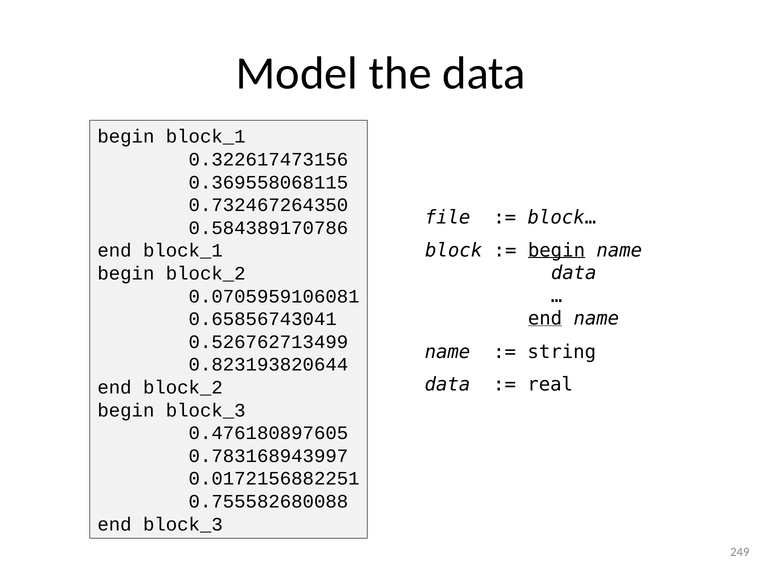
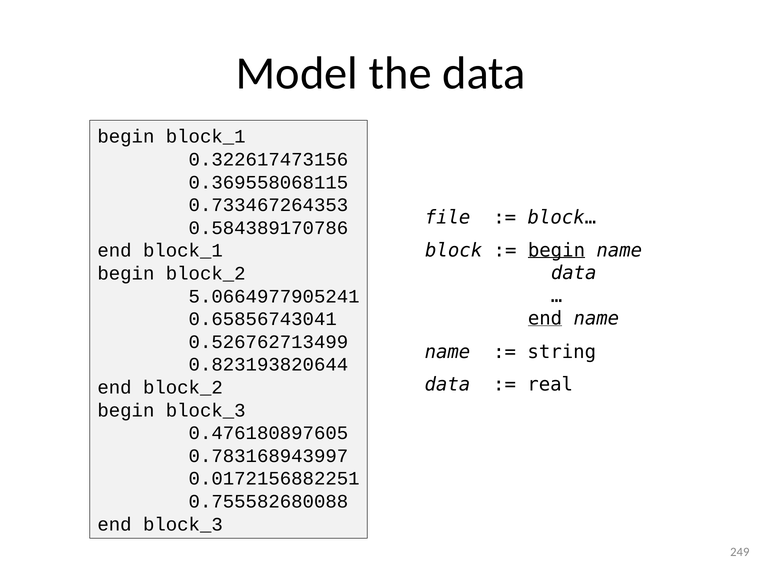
0.732467264350: 0.732467264350 -> 0.733467264353 (268, 205)
0.0705959106081: 0.0705959106081 -> 5.0664977905241 (274, 296)
